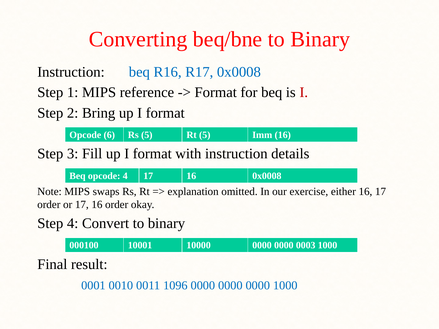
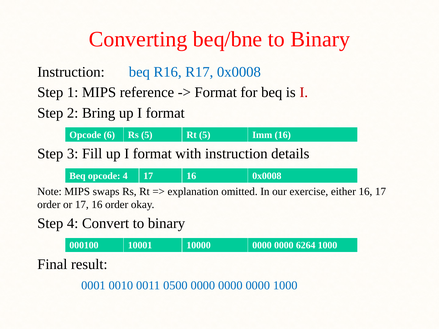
0003: 0003 -> 6264 (306, 245)
1096: 1096 -> 0500 (175, 286)
